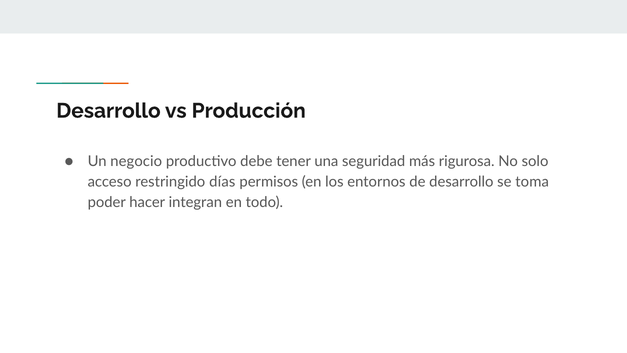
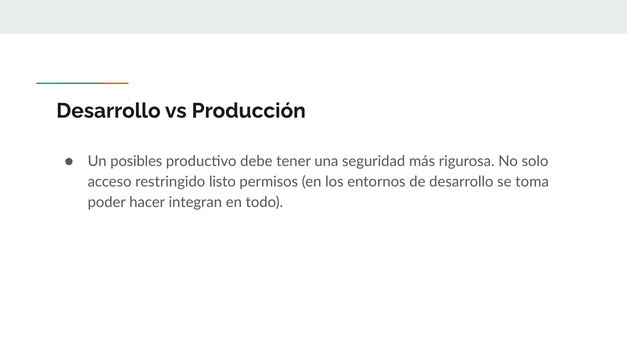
negocio: negocio -> posibles (136, 161)
días: días -> listo (222, 182)
